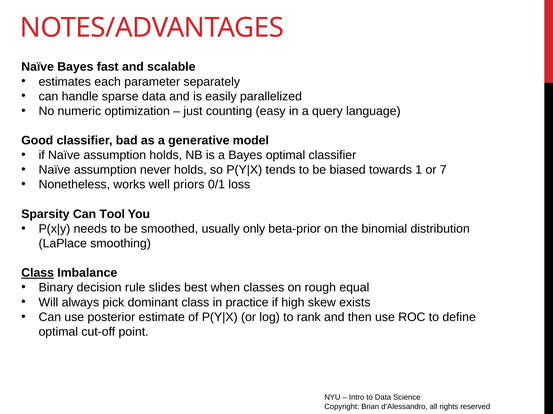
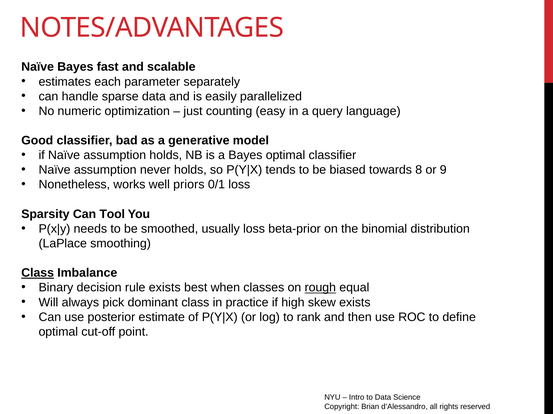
1: 1 -> 8 (419, 170)
7: 7 -> 9 (443, 170)
usually only: only -> loss (254, 229)
rule slides: slides -> exists (165, 288)
rough underline: none -> present (320, 288)
